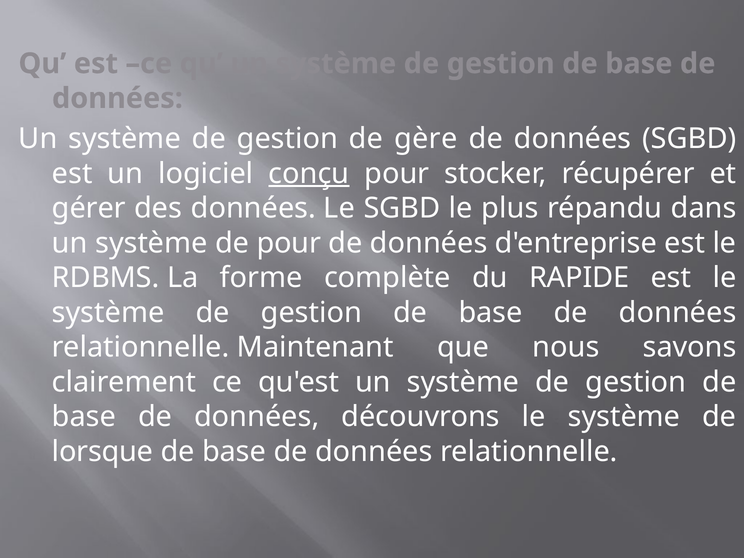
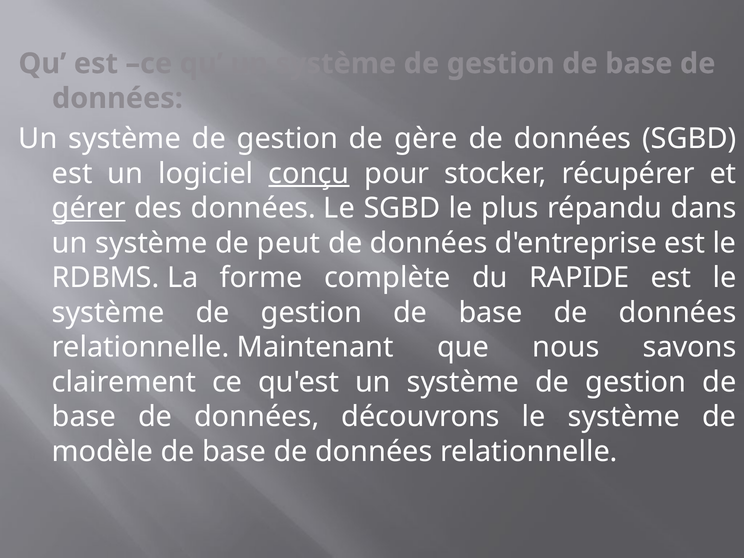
gérer underline: none -> present (89, 208)
de pour: pour -> peut (289, 243)
lorsque: lorsque -> modèle (103, 452)
